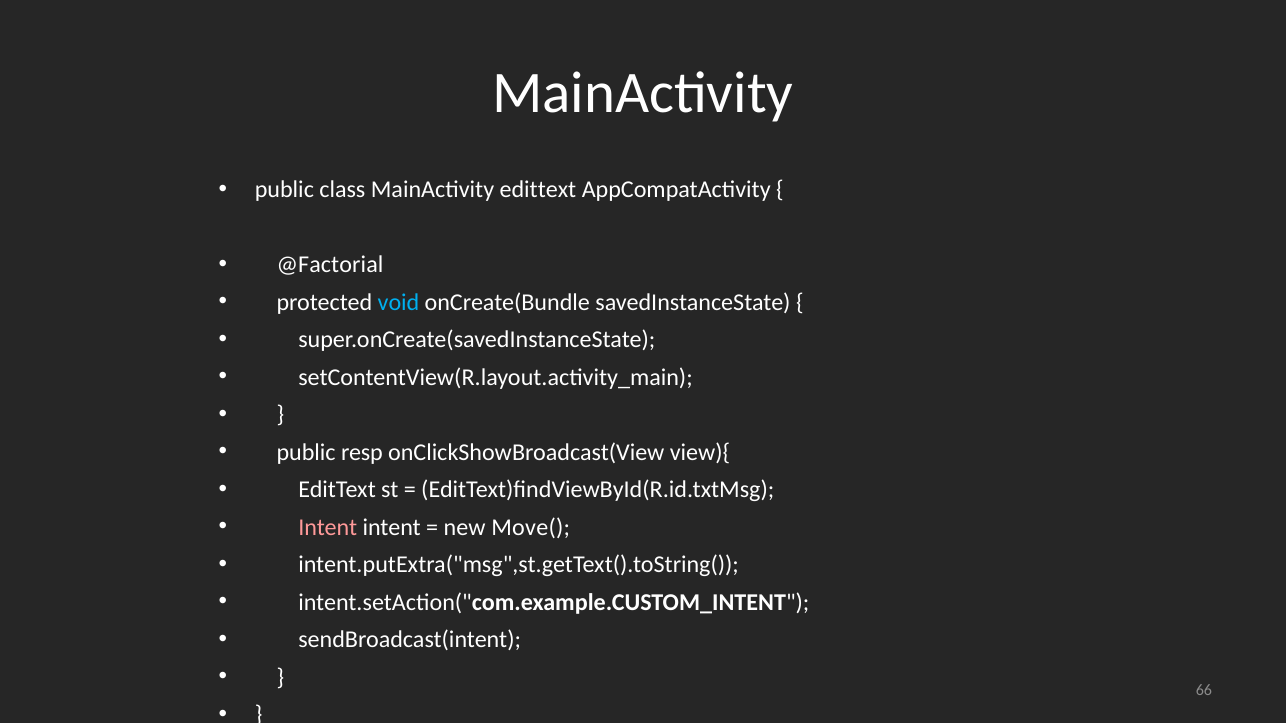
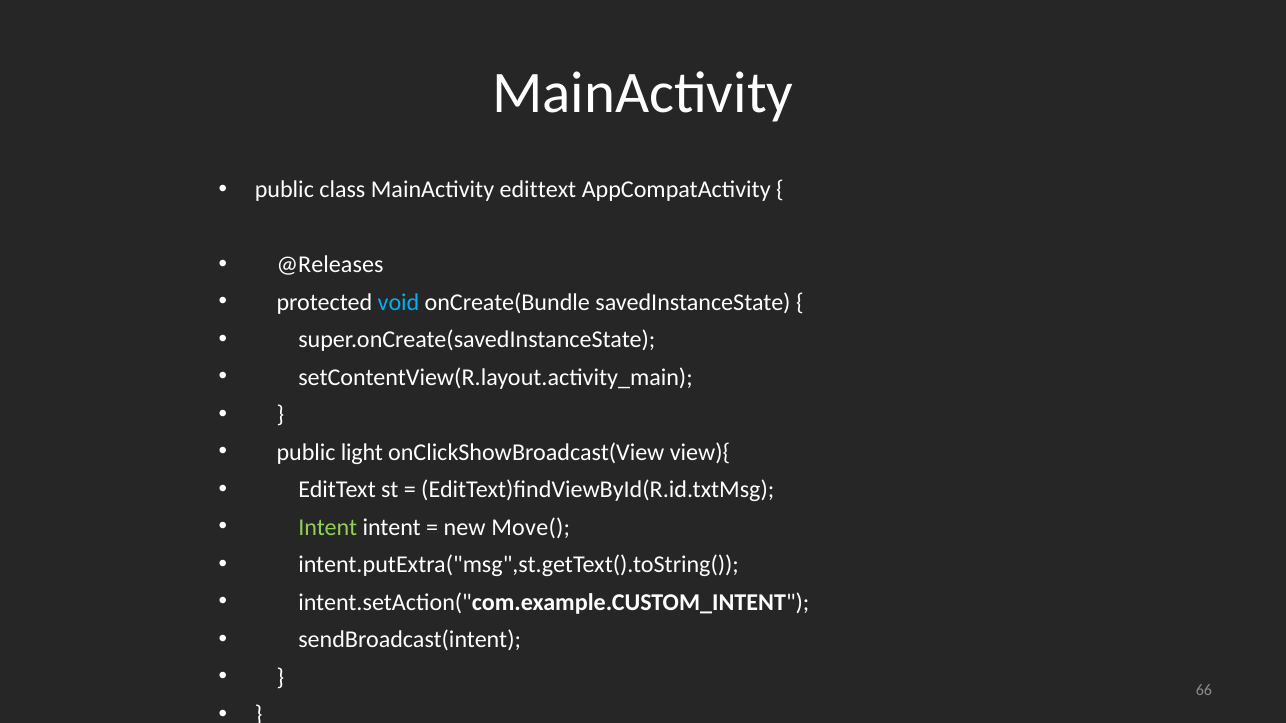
@Factorial: @Factorial -> @Releases (330, 265)
resp: resp -> light (362, 452)
Intent colour: pink -> light green (328, 527)
